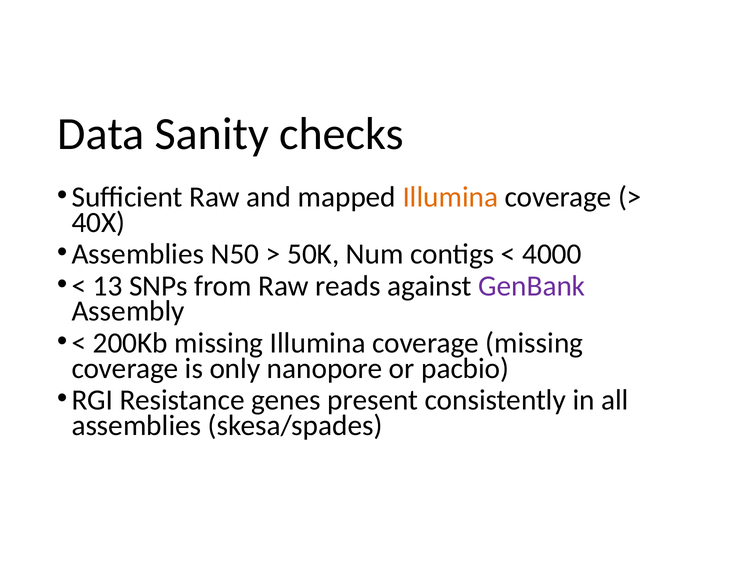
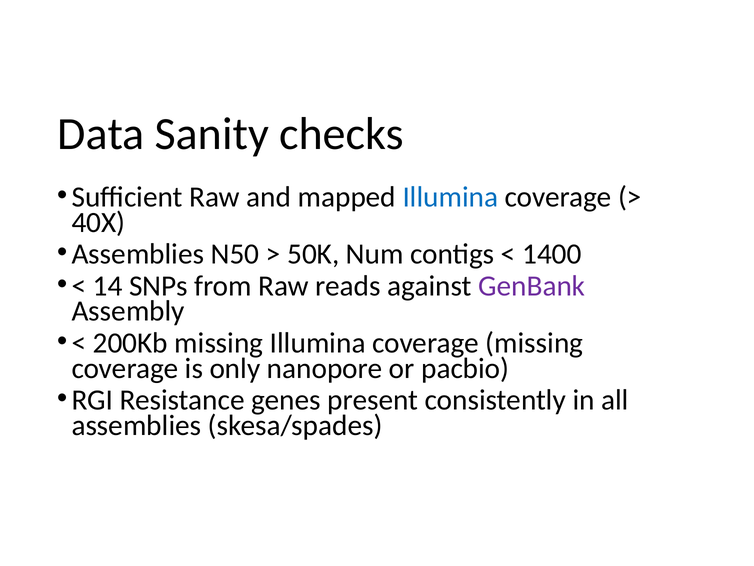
Illumina colour: orange -> blue (450, 197)
4000: 4000 -> 1400 (552, 254)
13: 13 -> 14 (108, 286)
